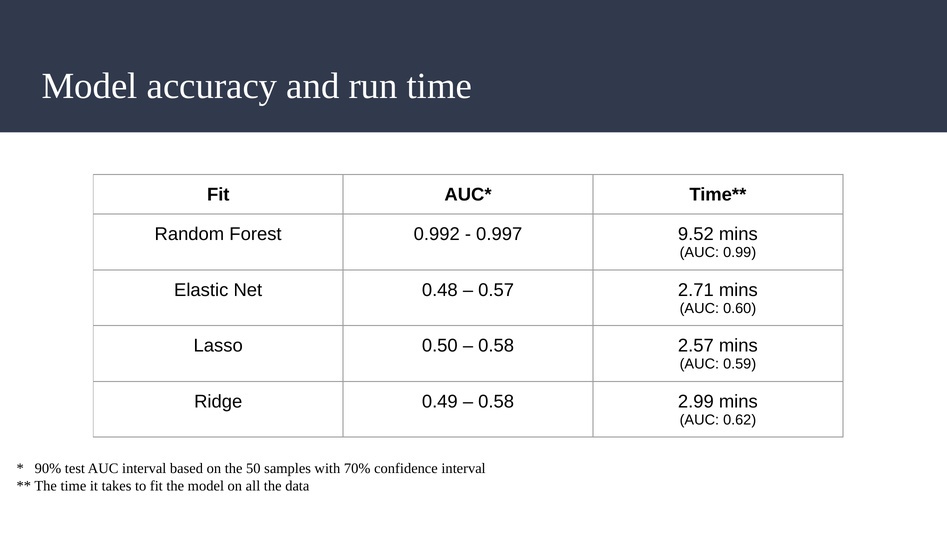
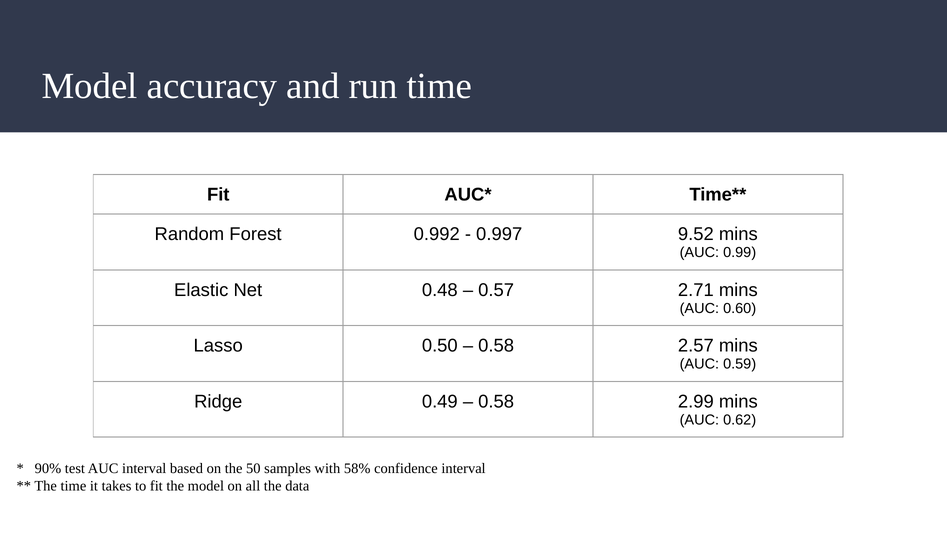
70%: 70% -> 58% (357, 468)
